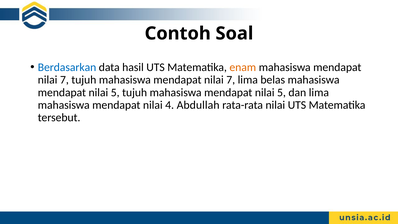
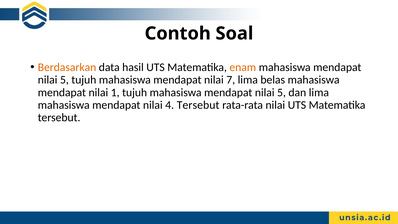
Berdasarkan colour: blue -> orange (67, 67)
7: 7 -> 5 (64, 80)
5: 5 -> 1 (115, 92)
4 Abdullah: Abdullah -> Tersebut (198, 105)
